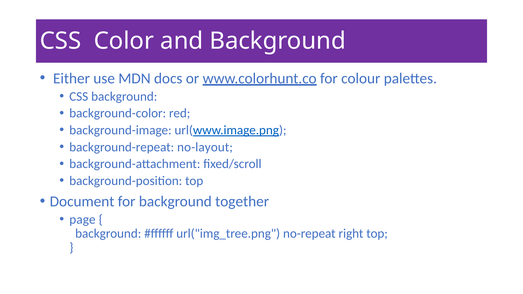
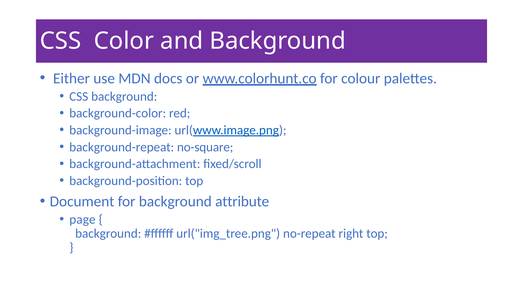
no-layout: no-layout -> no-square (205, 147)
together: together -> attribute (242, 202)
